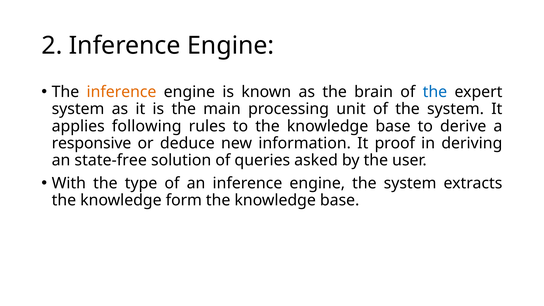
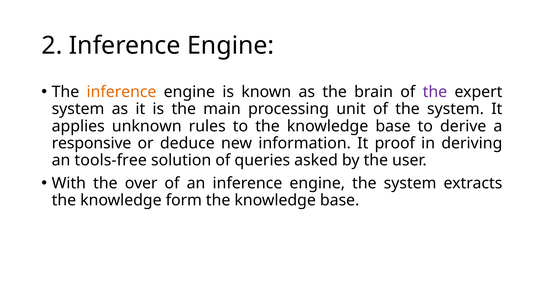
the colour: blue -> purple (435, 92)
following: following -> unknown (147, 126)
state-free: state-free -> tools-free (111, 160)
type: type -> over (141, 183)
